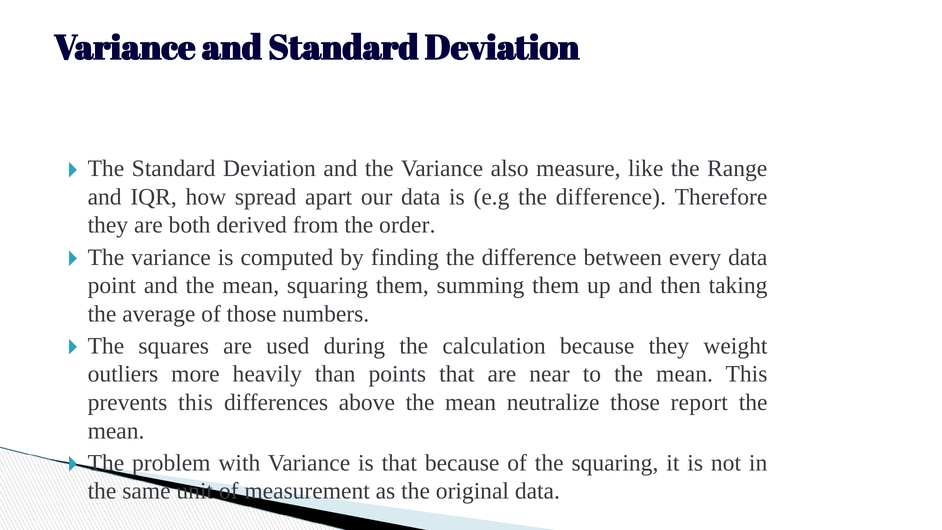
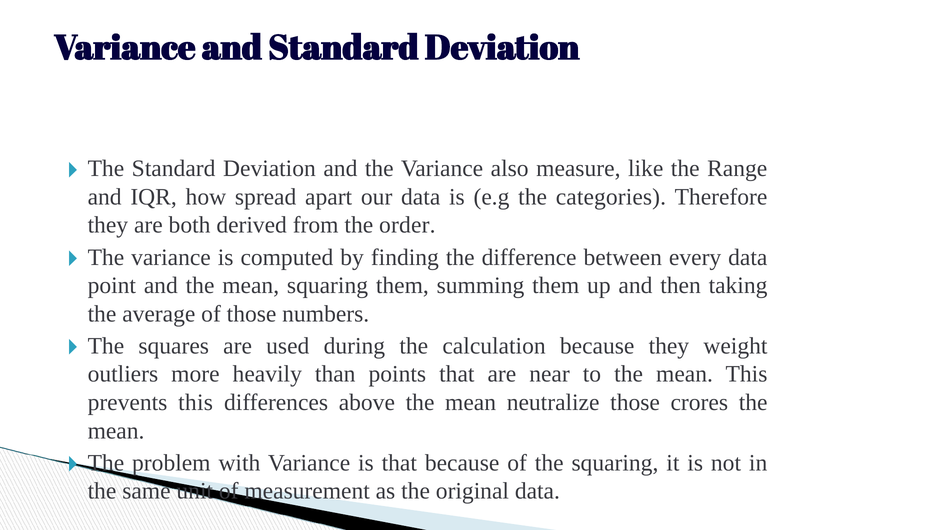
e.g the difference: difference -> categories (611, 197)
report: report -> crores (699, 402)
